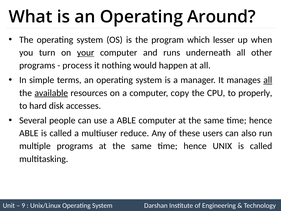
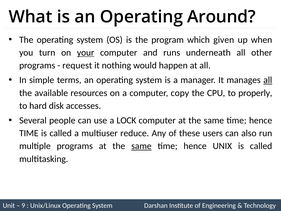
lesser: lesser -> given (224, 40)
process: process -> request (77, 65)
available underline: present -> none (51, 93)
a ABLE: ABLE -> LOCK (126, 120)
ABLE: ABLE -> TIME (29, 133)
same underline: none -> present (141, 146)
